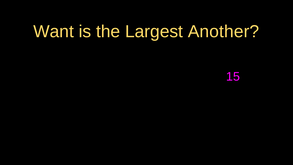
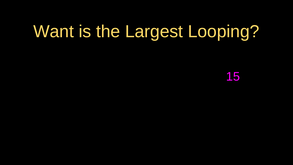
Another: Another -> Looping (224, 31)
